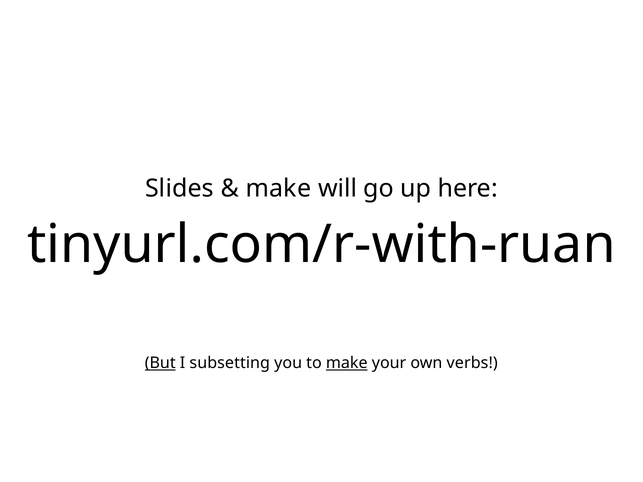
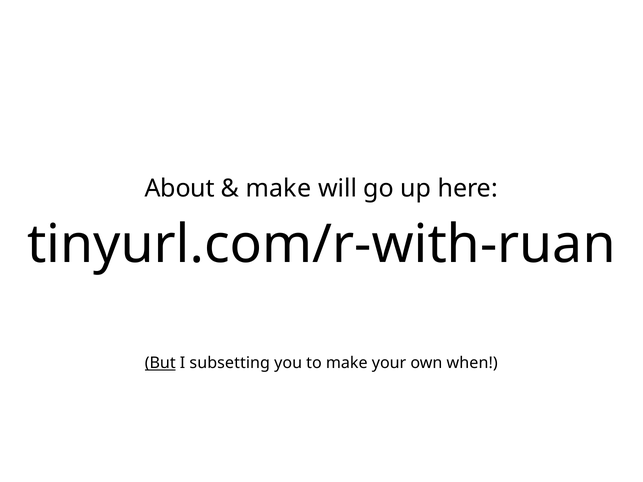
Slides: Slides -> About (180, 189)
make underline: present -> none (347, 363)
verbs: verbs -> when (472, 363)
